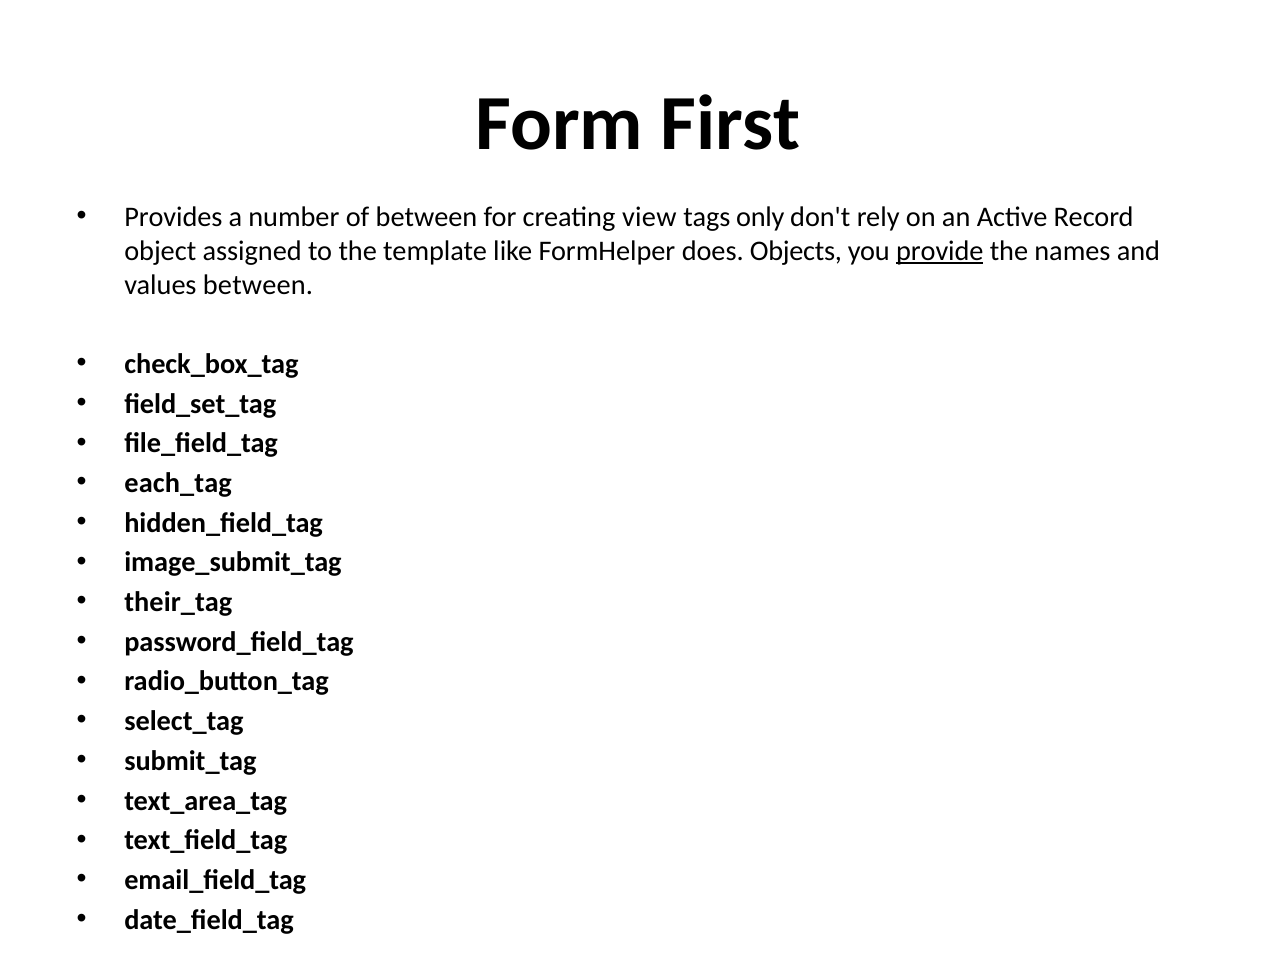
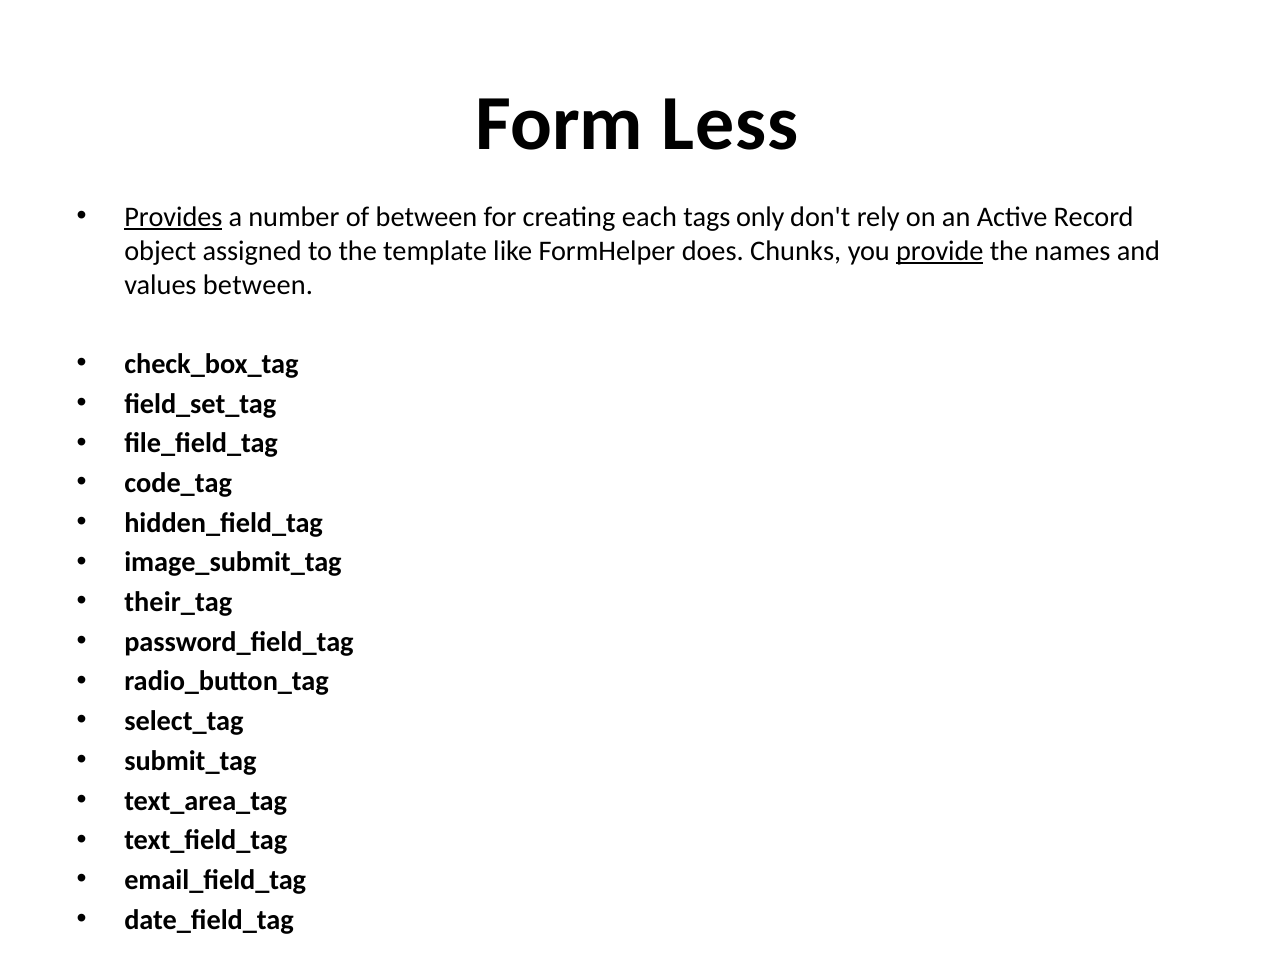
First: First -> Less (730, 124)
Provides underline: none -> present (173, 217)
view: view -> each (649, 217)
Objects: Objects -> Chunks (796, 251)
each_tag: each_tag -> code_tag (178, 483)
